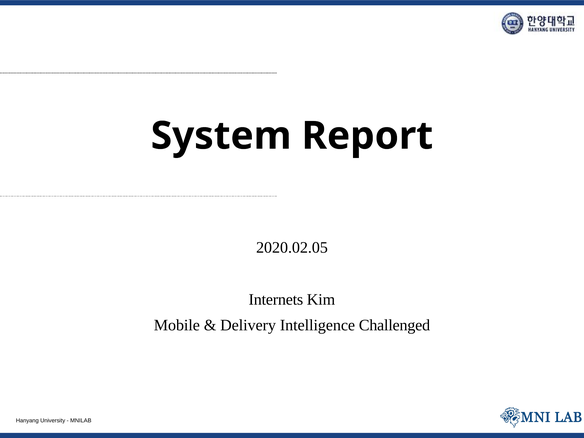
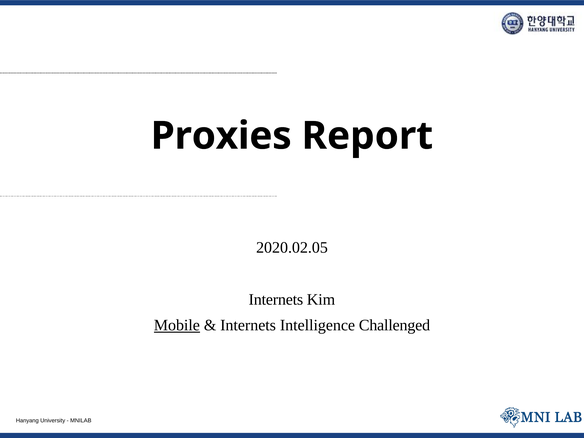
System: System -> Proxies (221, 136)
Mobile underline: none -> present (177, 325)
Delivery: Delivery -> Internets (248, 325)
